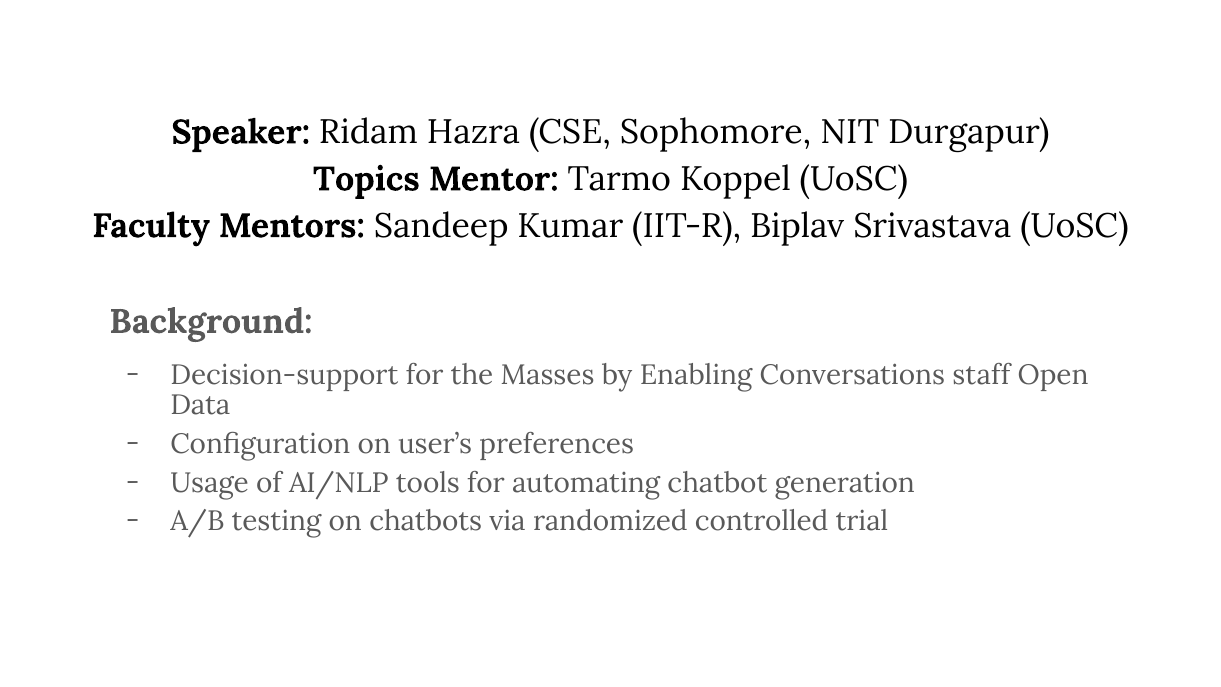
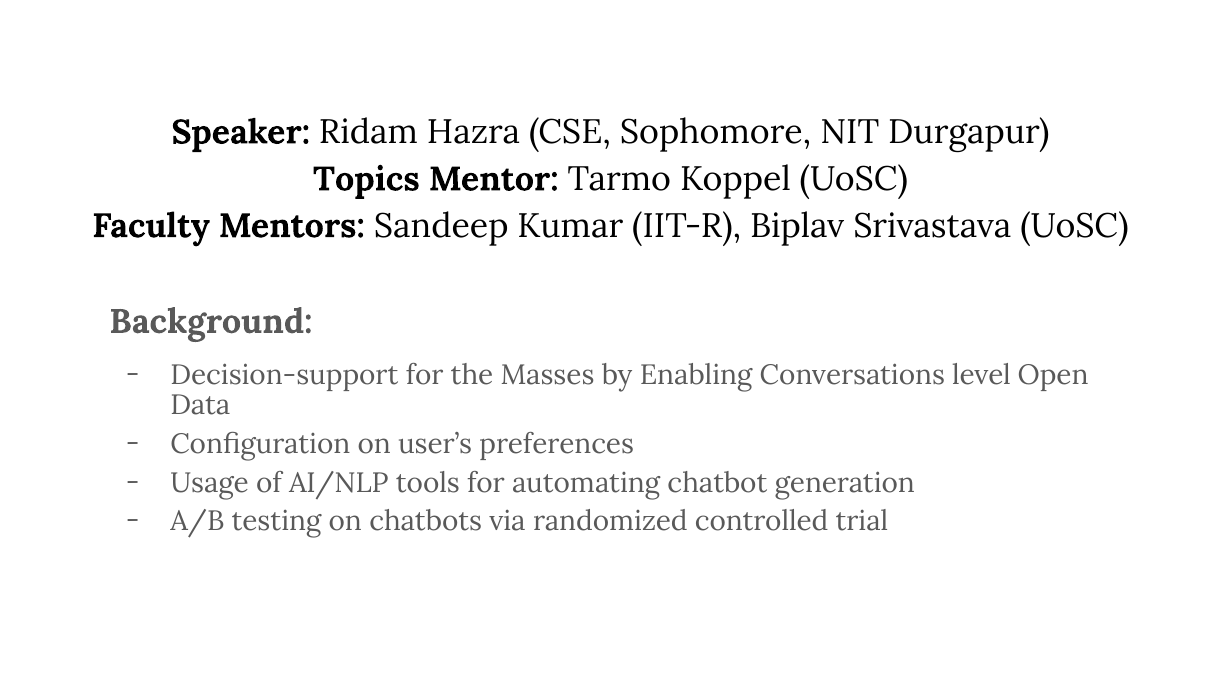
staff: staff -> level (982, 375)
